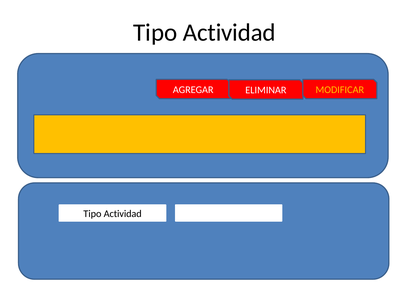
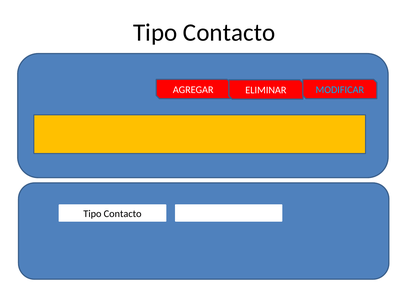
Actividad: Actividad -> Contacto (229, 33)
MODIFICAR colour: yellow -> light blue (340, 90)
Actividad: Actividad -> Contacto (123, 214)
